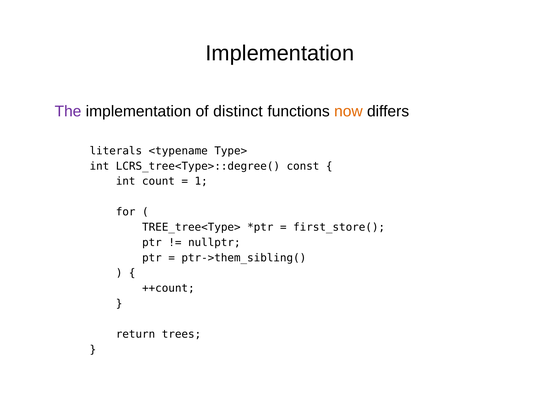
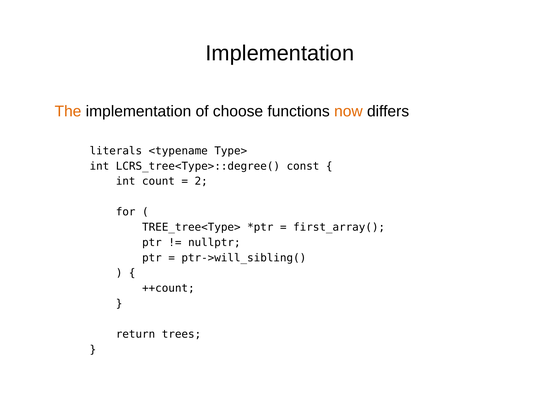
The colour: purple -> orange (68, 111)
distinct: distinct -> choose (238, 111)
1: 1 -> 2 (201, 181)
first_store(: first_store( -> first_array( (339, 227)
ptr->them_sibling(: ptr->them_sibling( -> ptr->will_sibling( (244, 258)
